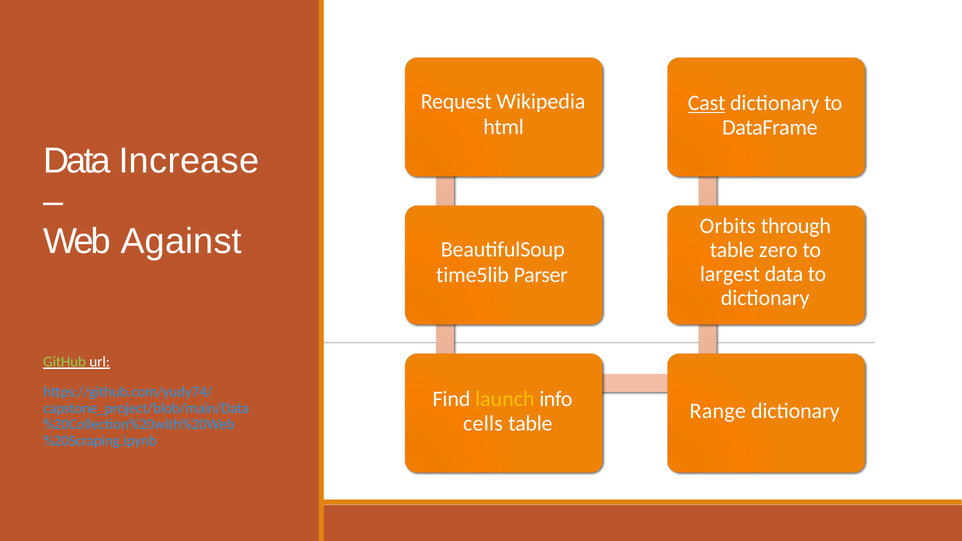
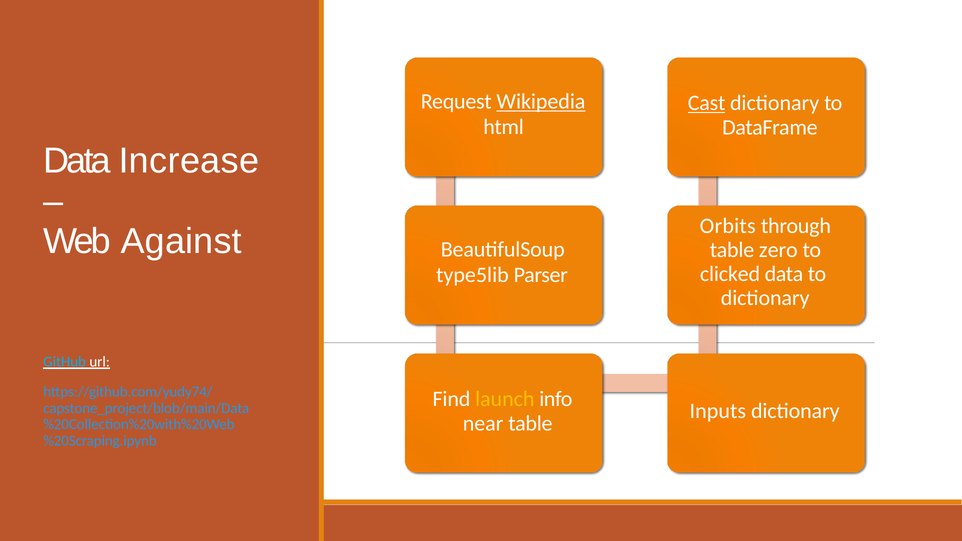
Wikipedia underline: none -> present (541, 102)
largest: largest -> clicked (730, 274)
time5lib: time5lib -> type5lib (472, 275)
GitHub colour: light green -> light blue (65, 362)
Range: Range -> Inputs (718, 411)
cells: cells -> near (483, 424)
